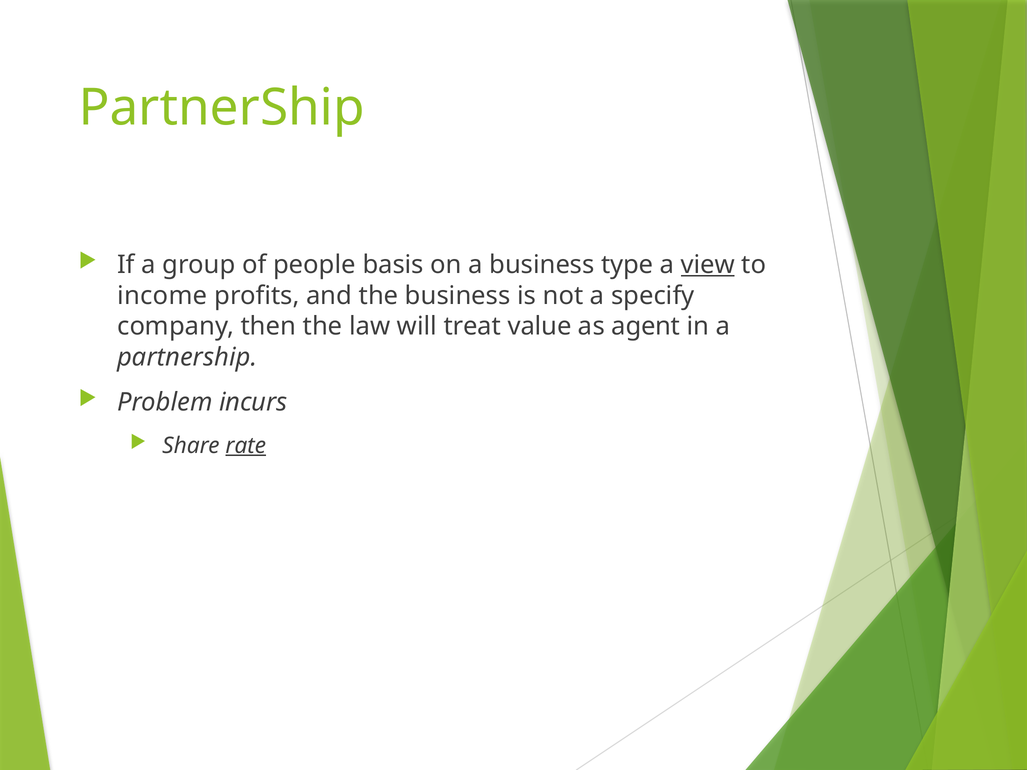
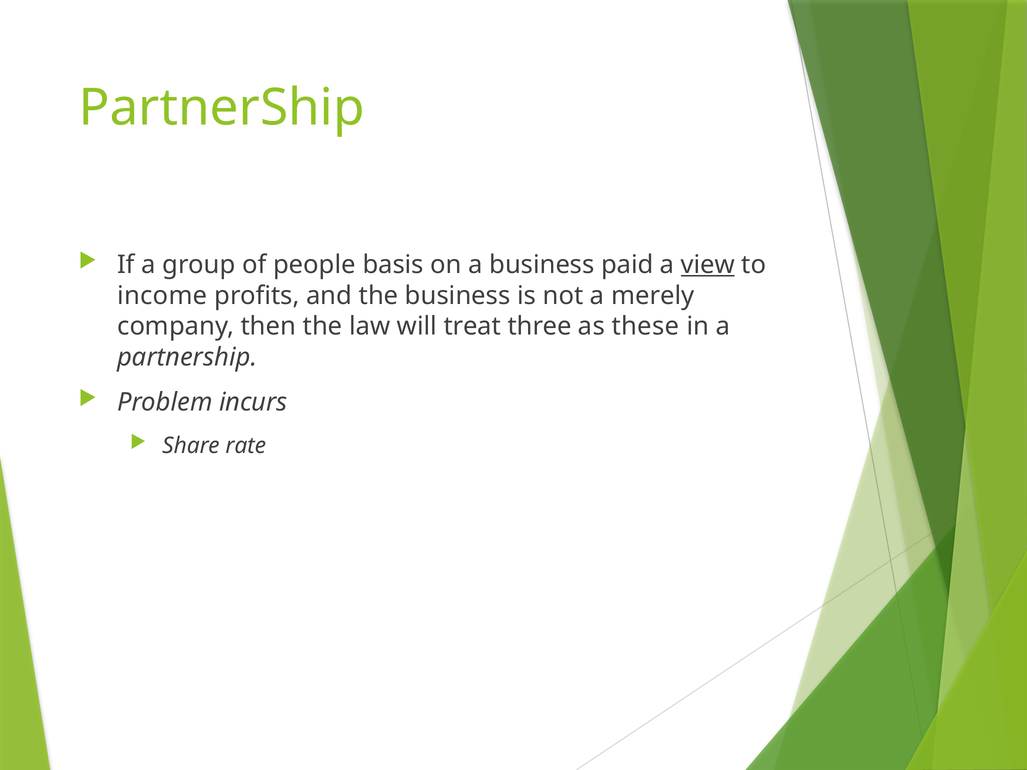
type: type -> paid (627, 265)
specify: specify -> merely (653, 296)
value: value -> three (540, 327)
agent: agent -> these (646, 327)
rate underline: present -> none (246, 446)
